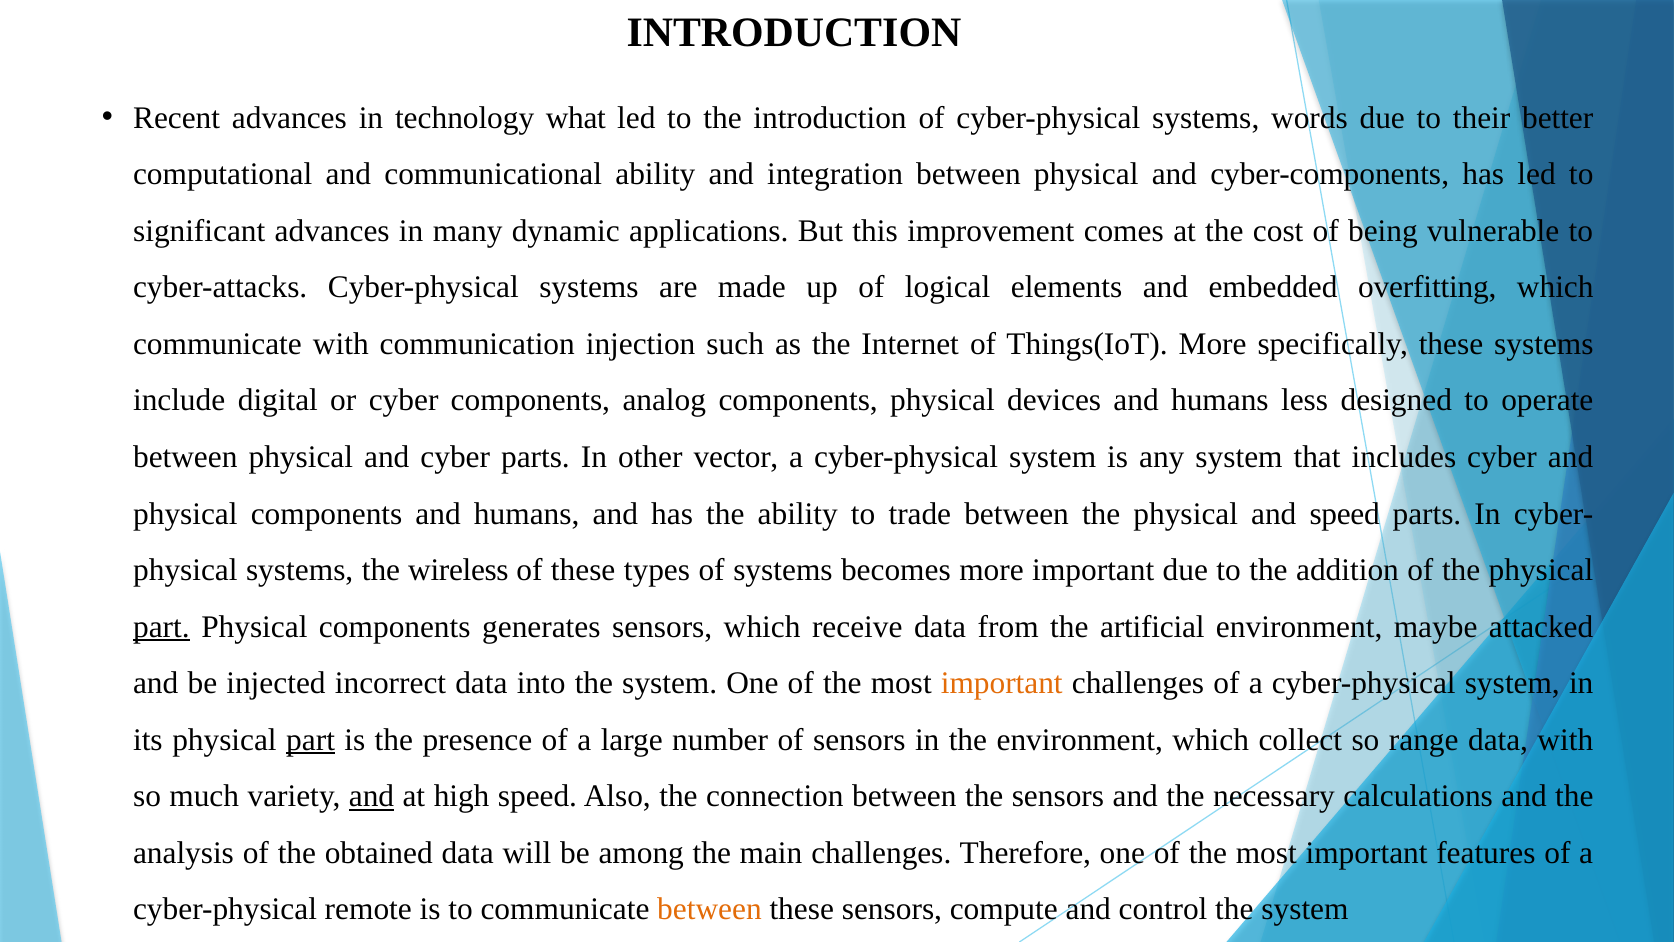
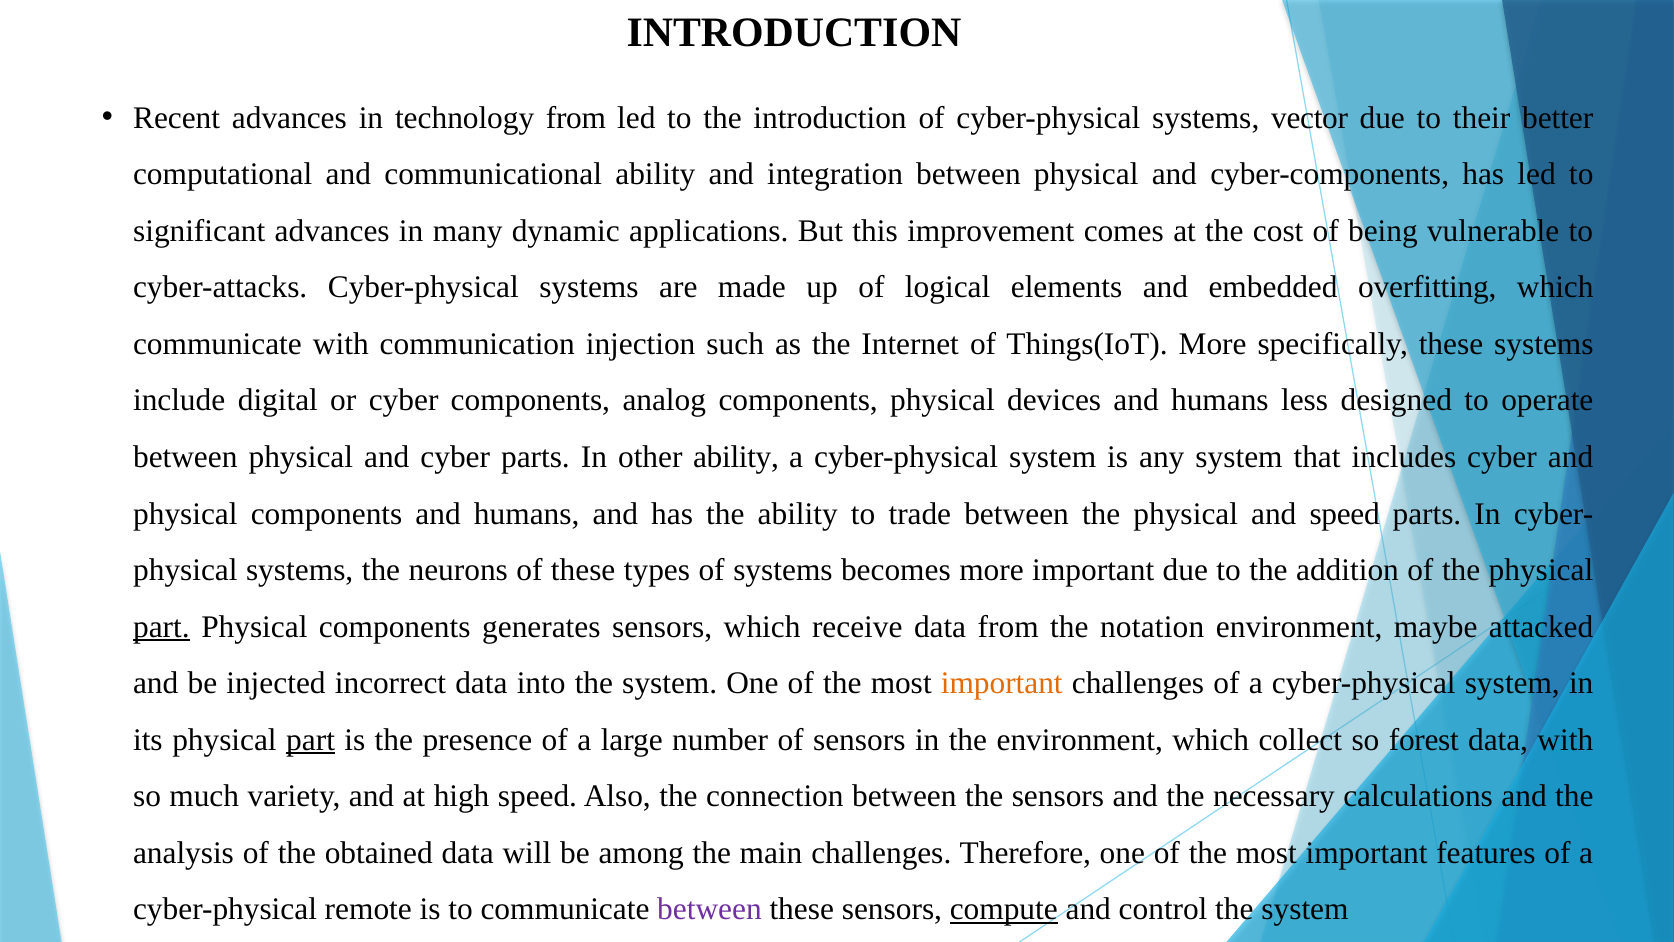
technology what: what -> from (576, 118)
words: words -> vector (1310, 118)
other vector: vector -> ability (736, 457)
wireless: wireless -> neurons (458, 570)
artificial: artificial -> notation (1152, 626)
range: range -> forest (1424, 739)
and underline: present -> none (372, 796)
between colour: orange -> purple (709, 909)
compute underline: none -> present (1004, 909)
